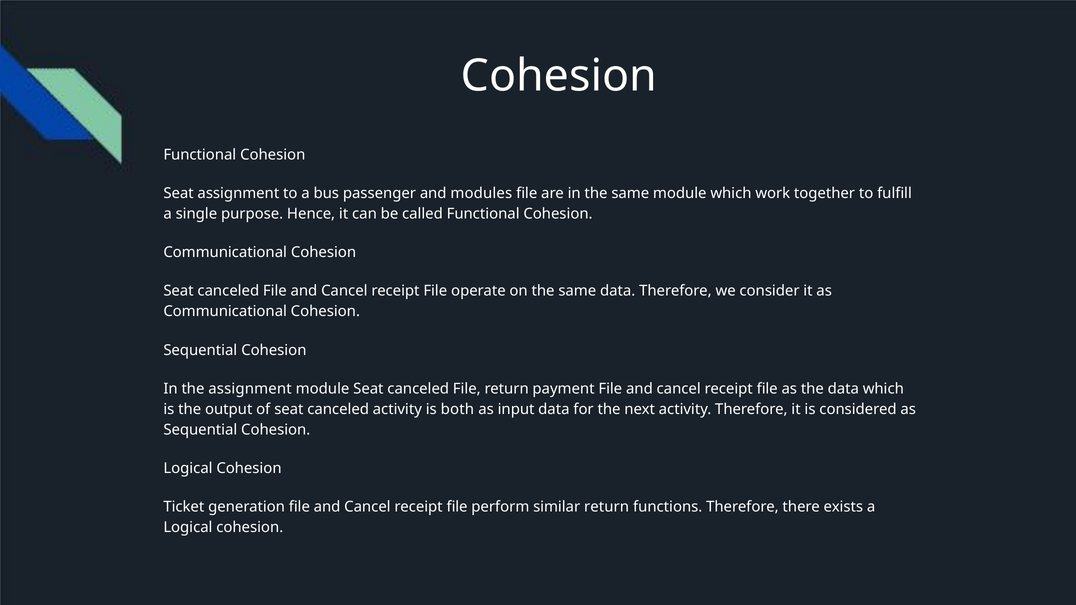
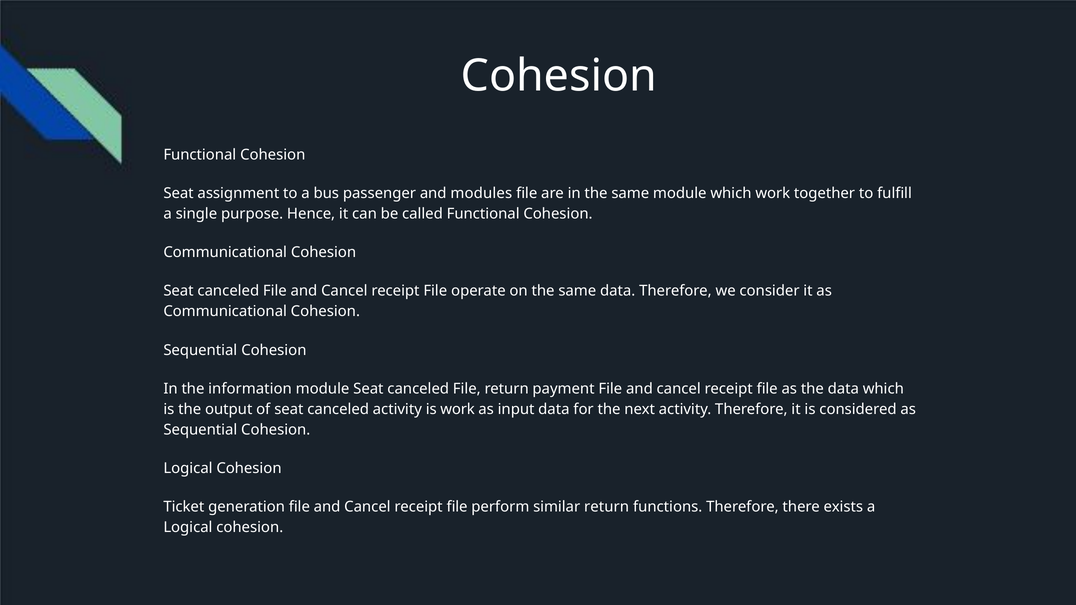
the assignment: assignment -> information (250, 389)
is both: both -> work (458, 409)
